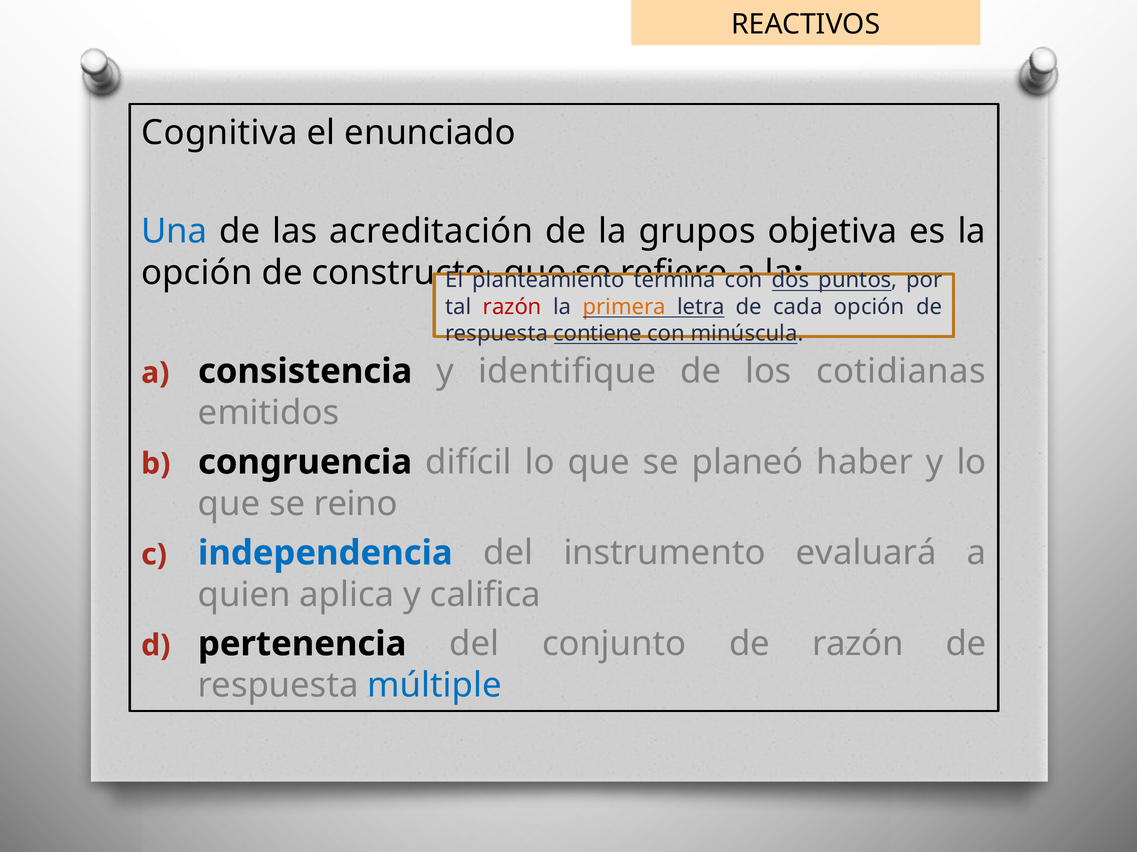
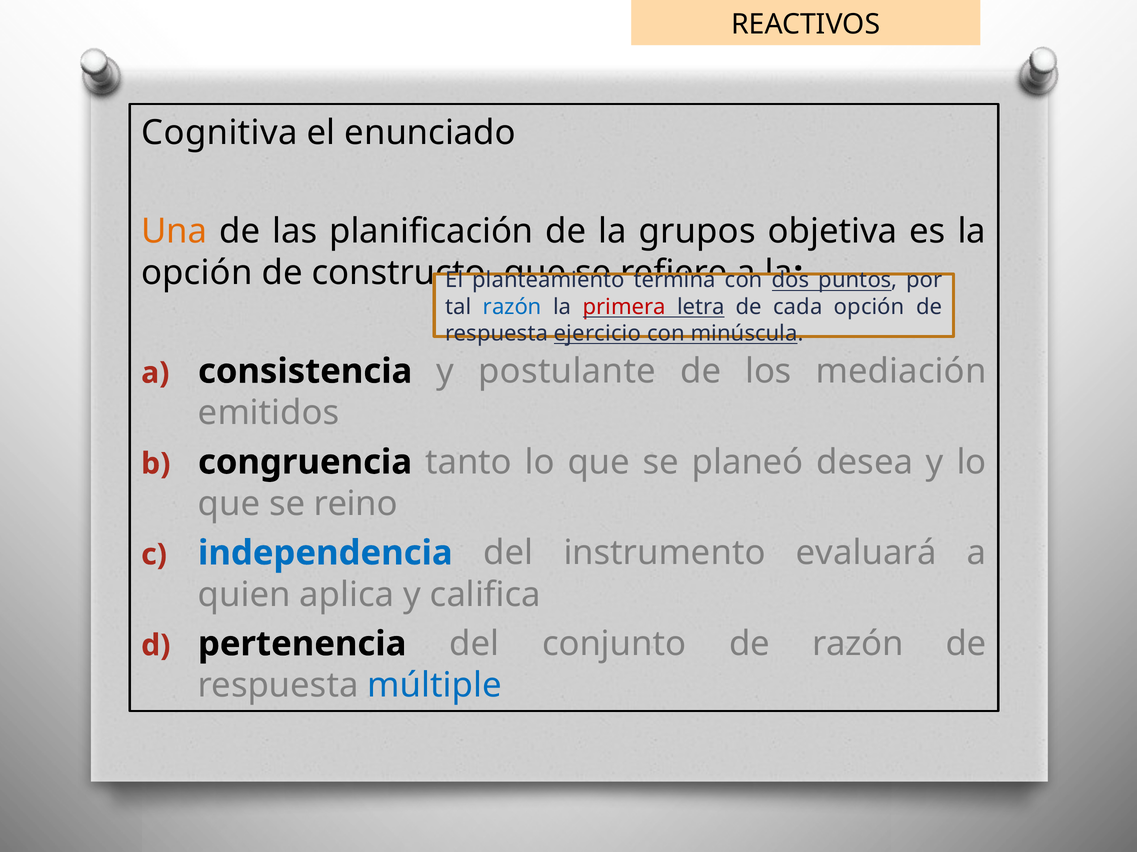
Una colour: blue -> orange (174, 231)
acreditación: acreditación -> planificación (431, 231)
razón colour: red -> blue (512, 307)
primera colour: orange -> red (624, 307)
contiene: contiene -> ejercicio (597, 334)
identifique: identifique -> postulante (567, 372)
cotidianas: cotidianas -> mediación (901, 372)
difícil: difícil -> tanto (469, 463)
haber: haber -> desea (865, 463)
